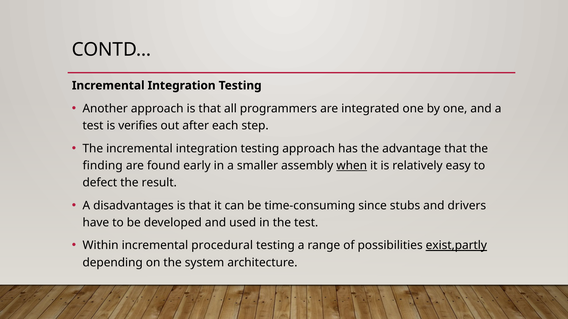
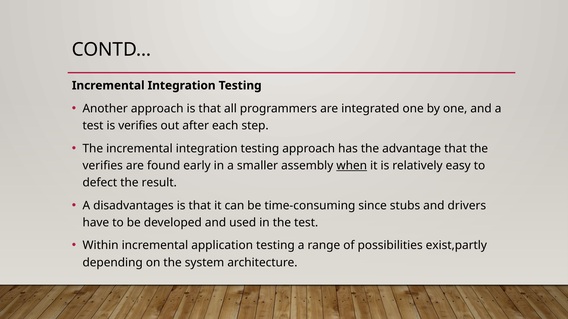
finding: finding -> verifies (103, 166)
procedural: procedural -> application (222, 246)
exist,partly underline: present -> none (456, 246)
